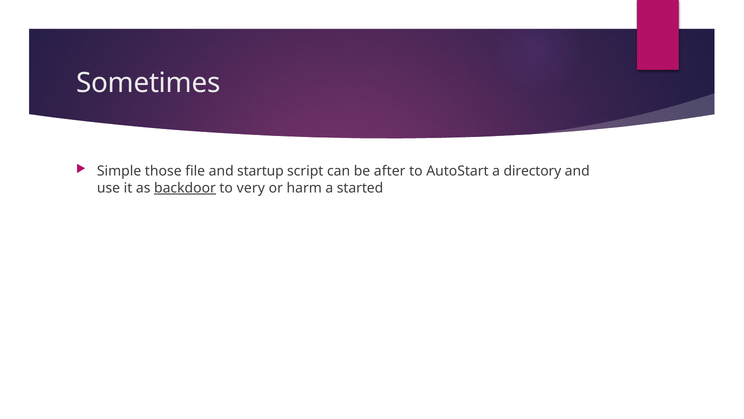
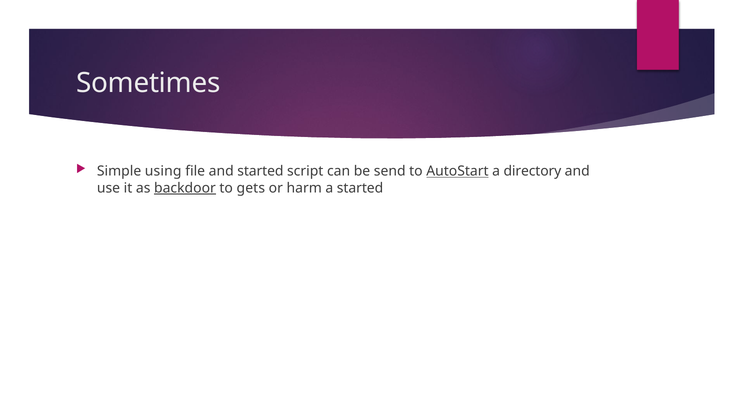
those: those -> using (163, 171)
and startup: startup -> started (260, 171)
after: after -> send (390, 171)
AutoStart underline: none -> present (457, 171)
very: very -> gets (251, 188)
